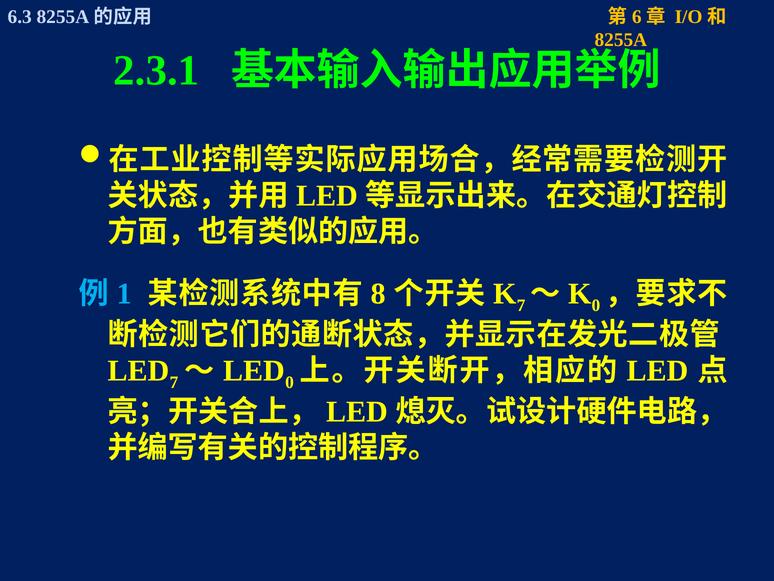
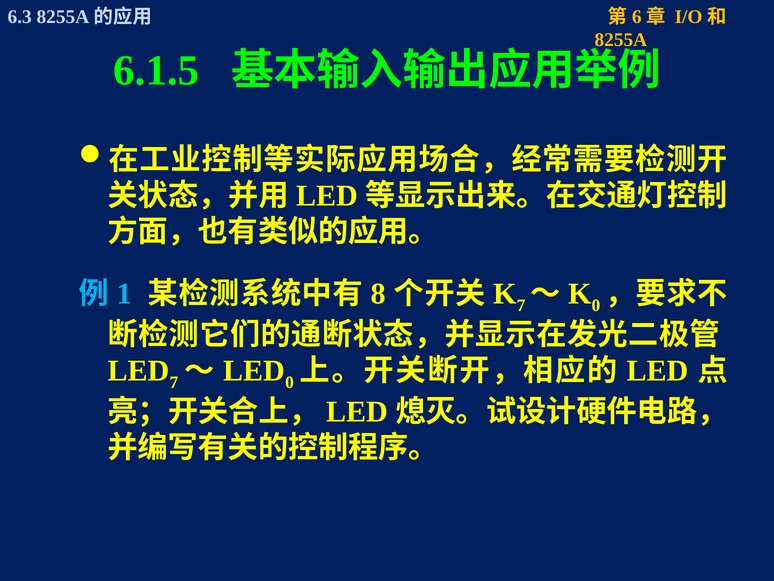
2.3.1: 2.3.1 -> 6.1.5 (156, 71)
